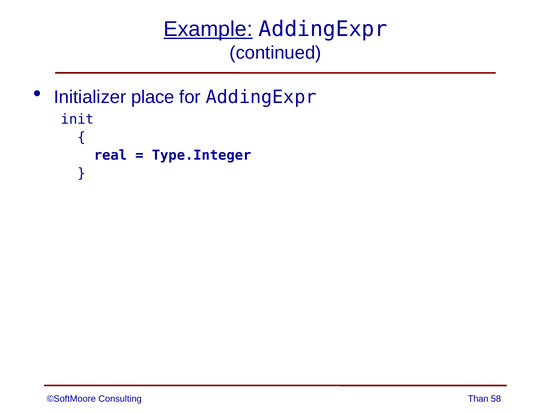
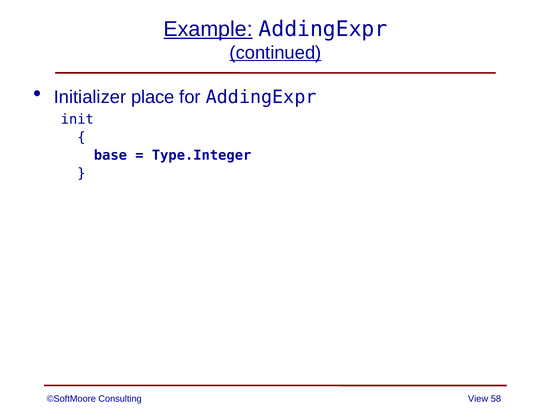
continued underline: none -> present (275, 53)
real: real -> base (110, 155)
Than: Than -> View (478, 399)
